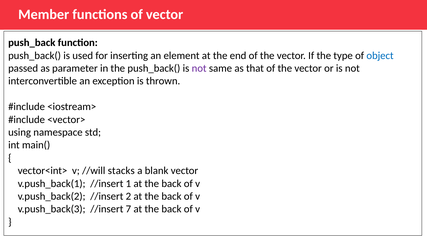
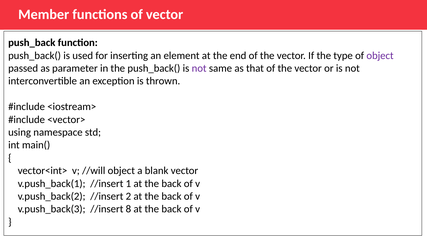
object colour: blue -> purple (380, 56)
//will stacks: stacks -> object (121, 171)
7: 7 -> 8 (128, 209)
